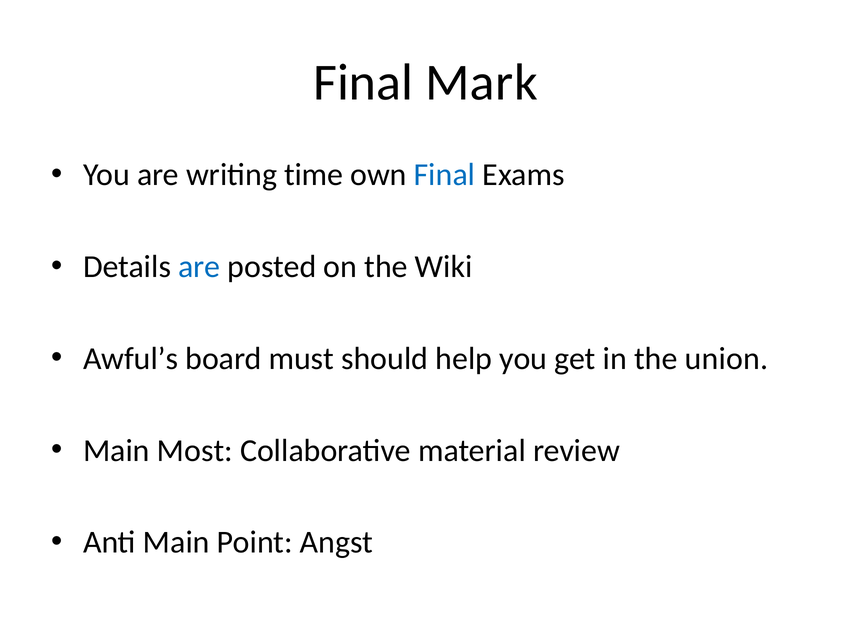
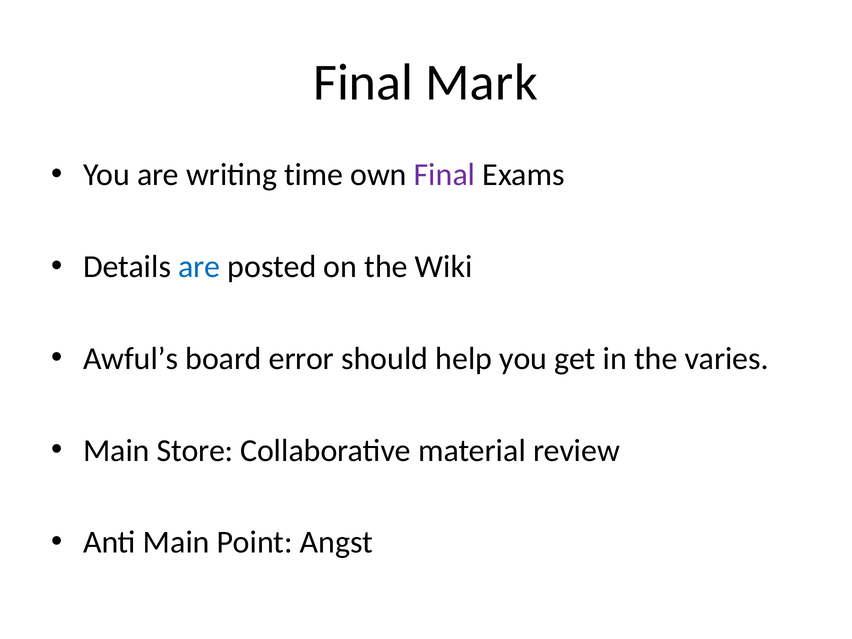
Final colour: blue -> purple (445, 175)
must: must -> error (302, 359)
union: union -> varies (727, 359)
Most: Most -> Store (195, 451)
